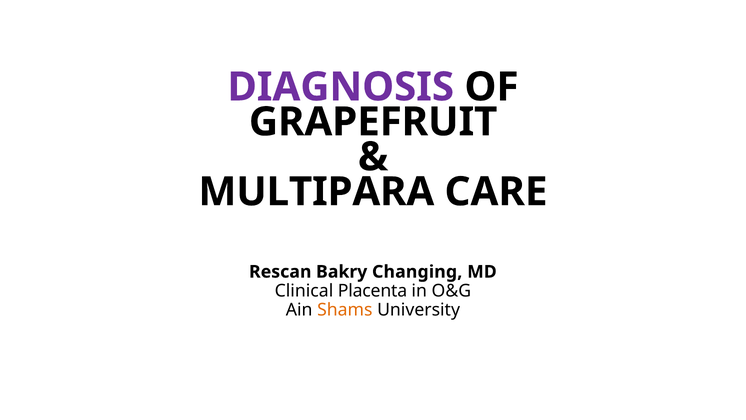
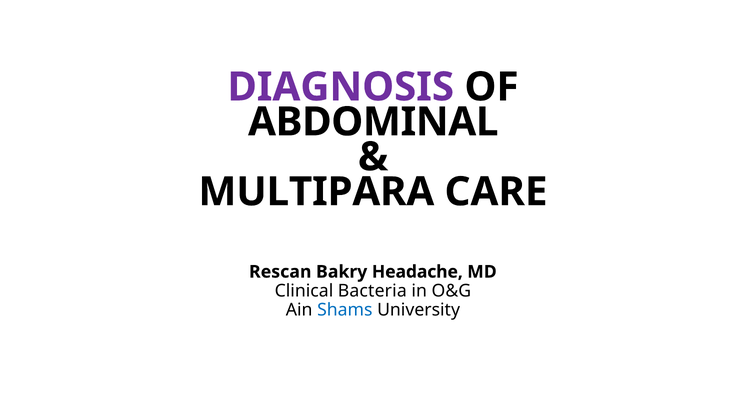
GRAPEFRUIT: GRAPEFRUIT -> ABDOMINAL (373, 122)
Changing: Changing -> Headache (417, 272)
Placenta: Placenta -> Bacteria (372, 291)
Shams colour: orange -> blue (345, 310)
